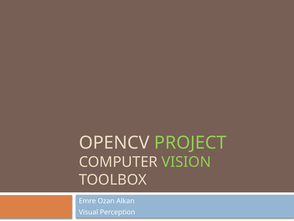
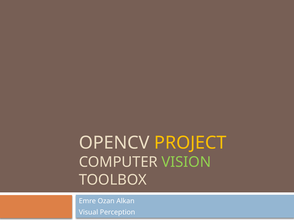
PROJECT colour: light green -> yellow (190, 142)
